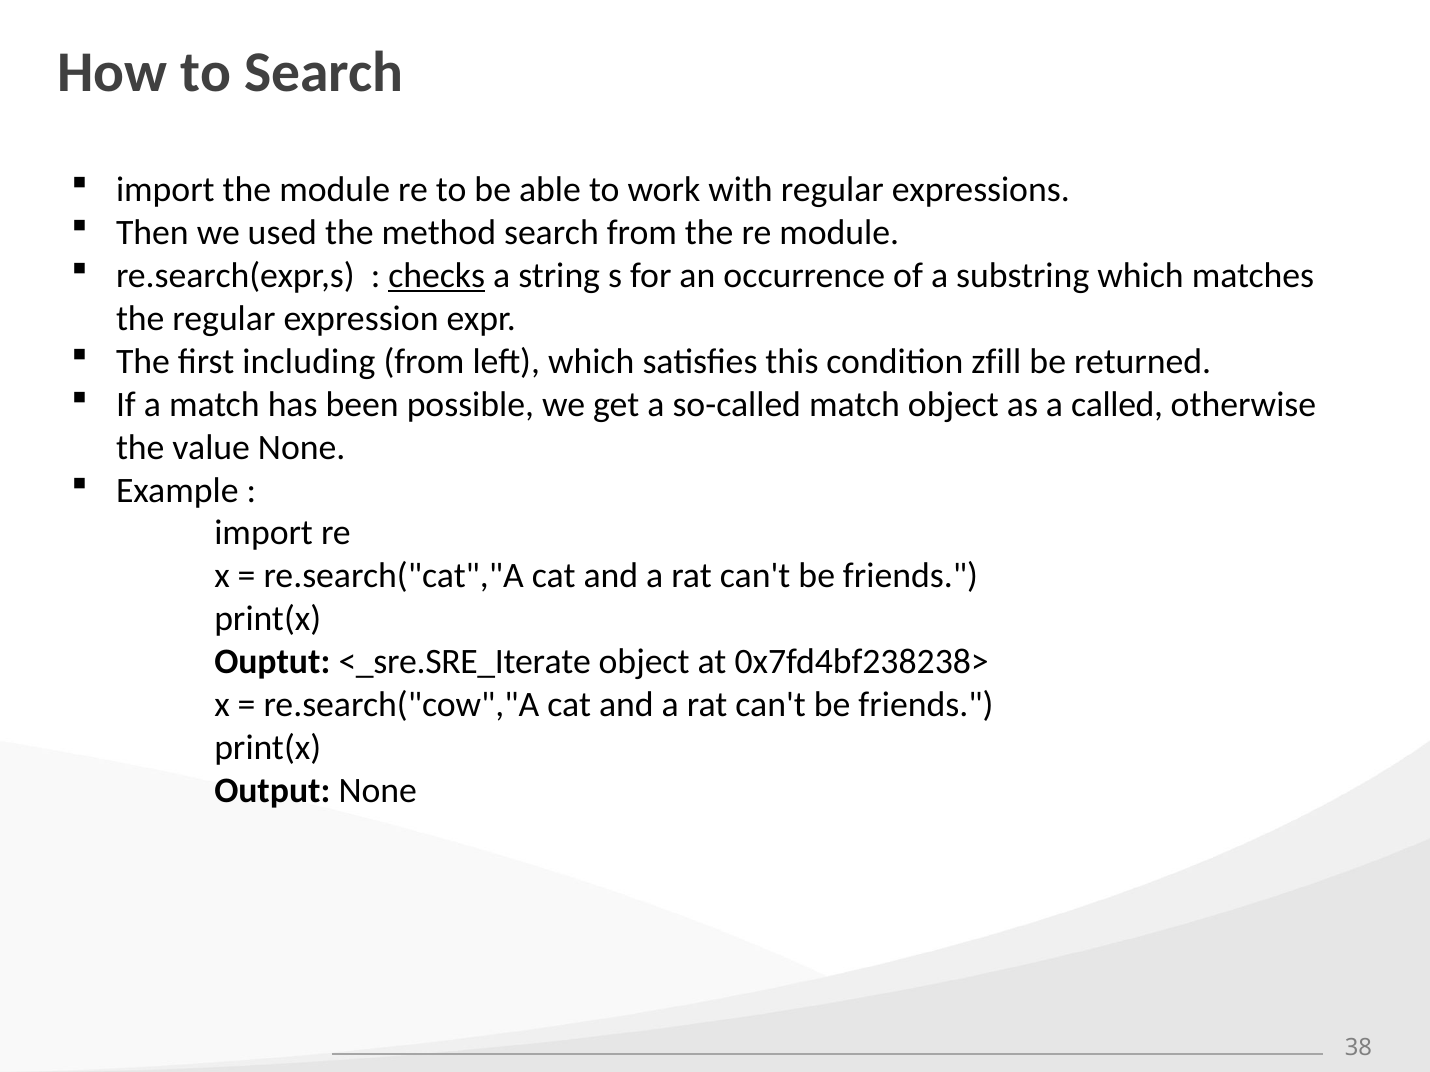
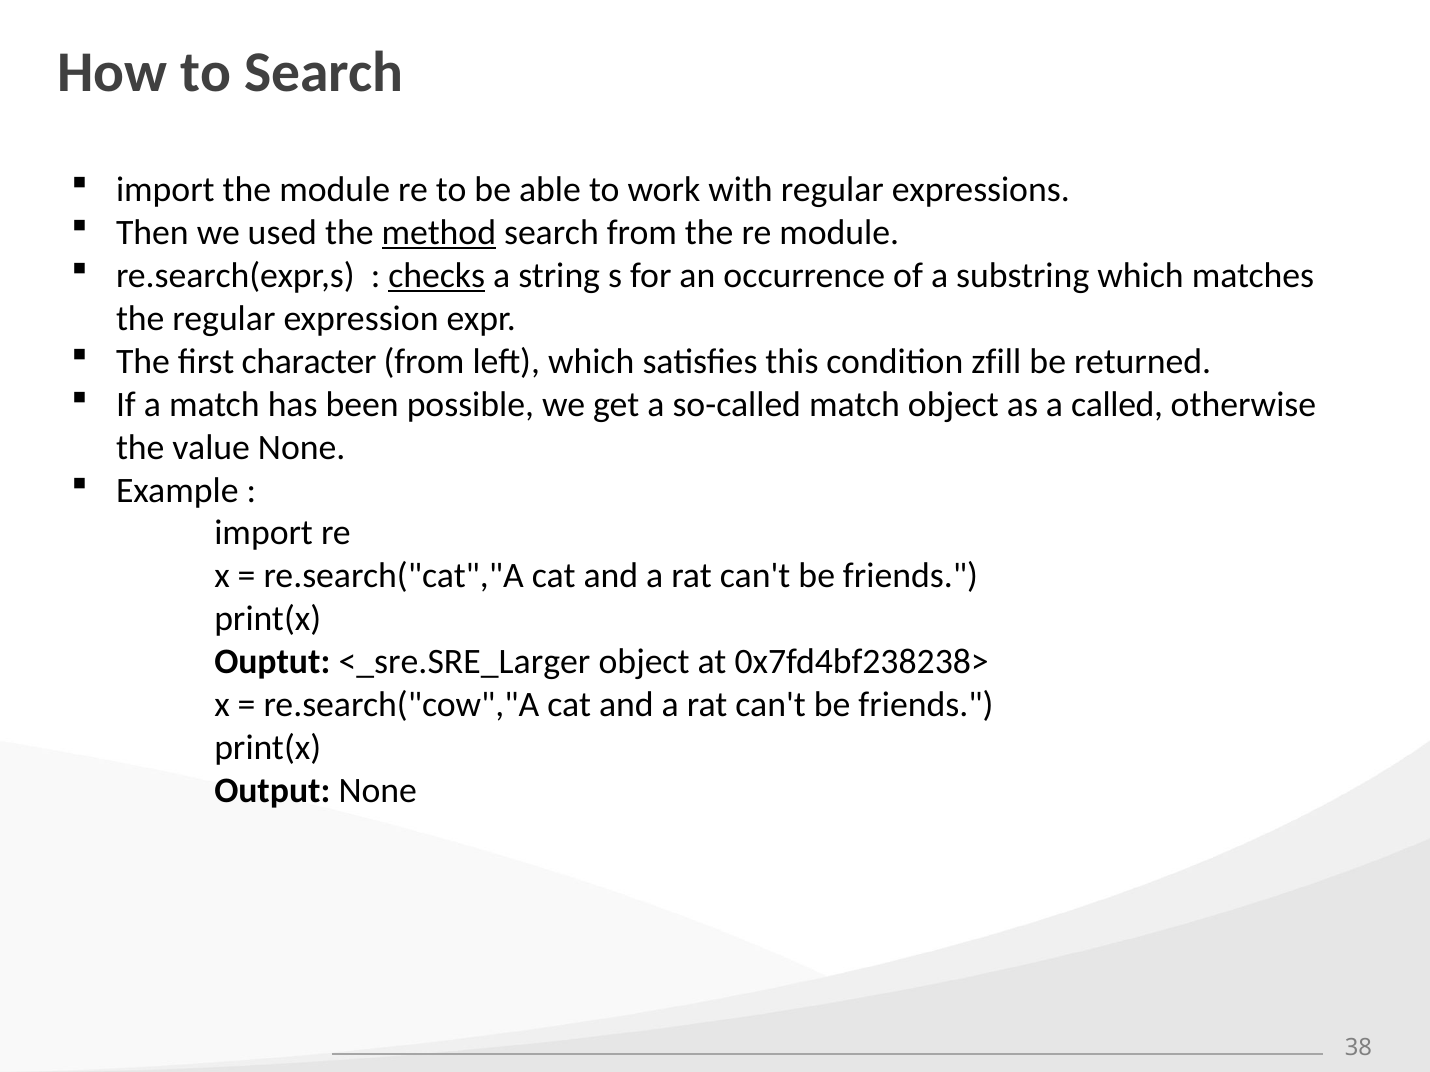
method underline: none -> present (439, 233)
including: including -> character (309, 362)
<_sre.SRE_Iterate: <_sre.SRE_Iterate -> <_sre.SRE_Larger (464, 662)
